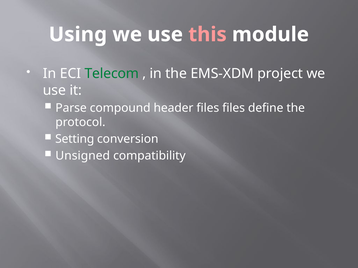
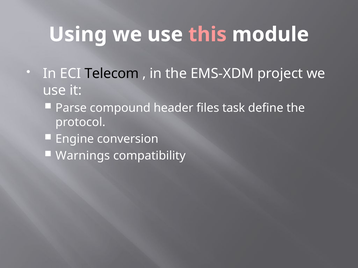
Telecom colour: green -> black (112, 74)
files files: files -> task (234, 108)
Setting: Setting -> Engine (75, 139)
Unsigned: Unsigned -> Warnings (83, 156)
